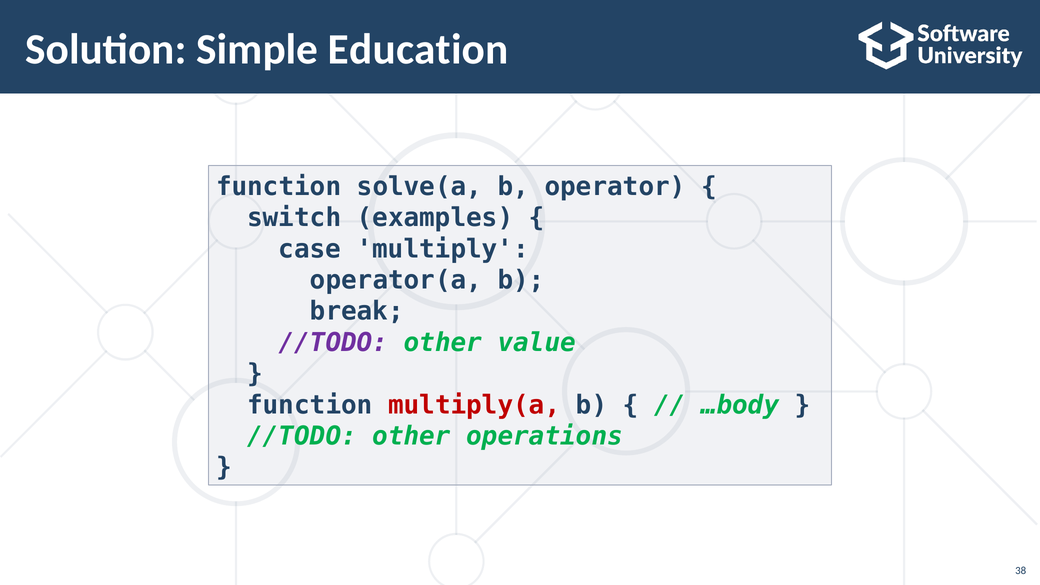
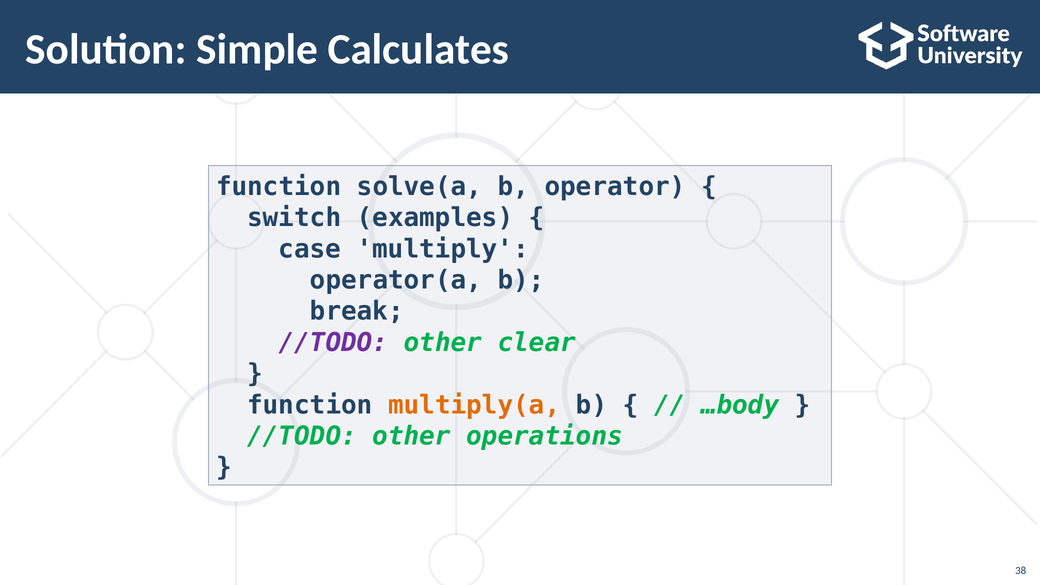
Education: Education -> Calculates (418, 49)
value: value -> clear (537, 343)
multiply(a colour: red -> orange (474, 405)
